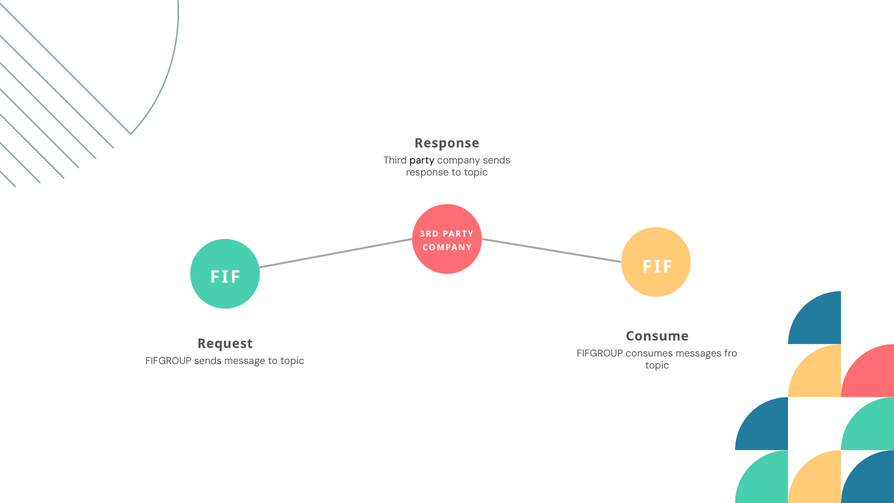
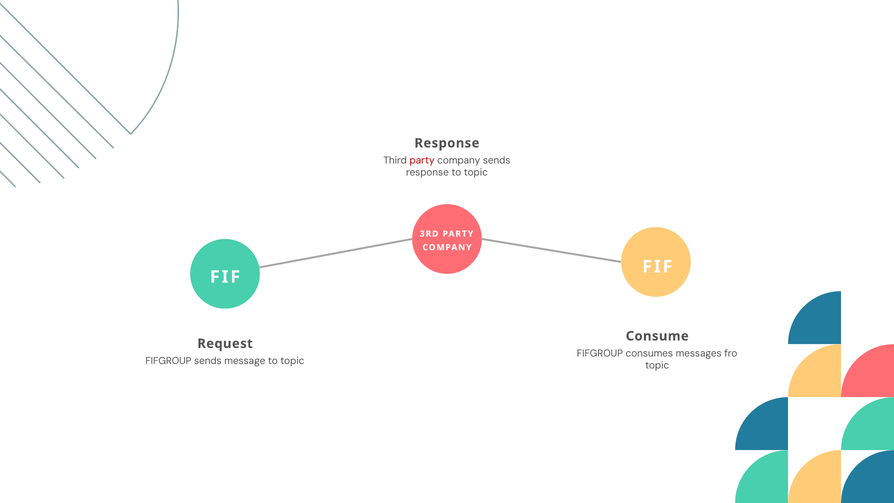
party colour: black -> red (422, 160)
